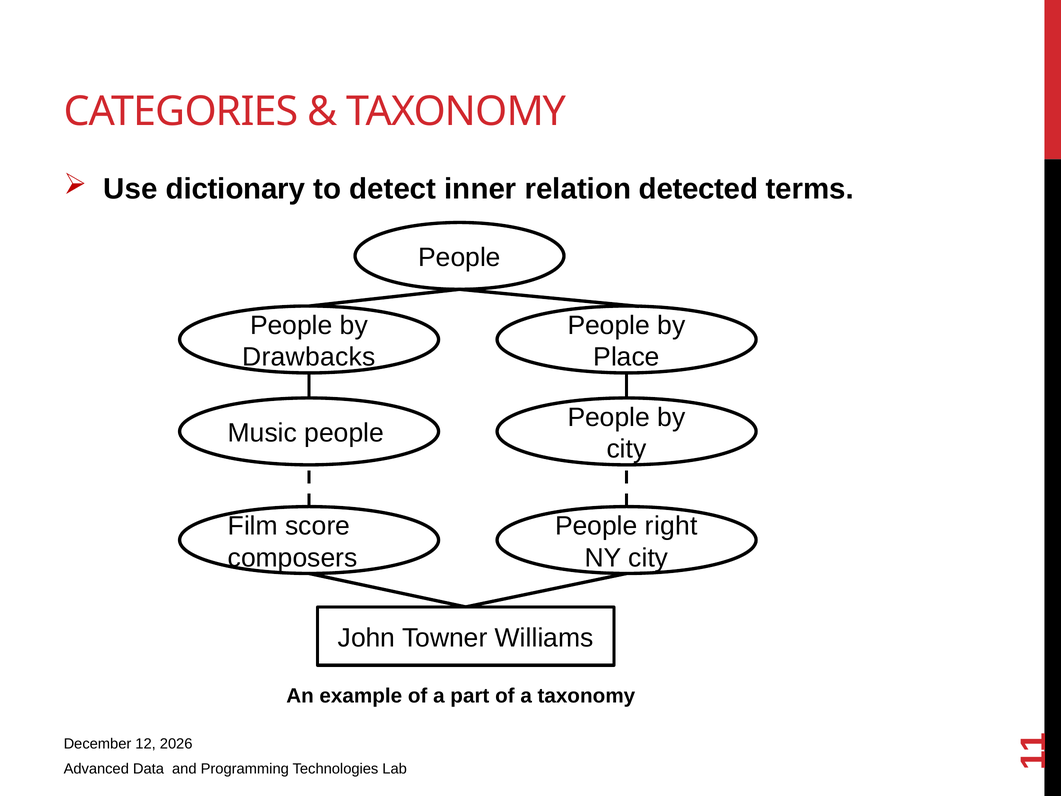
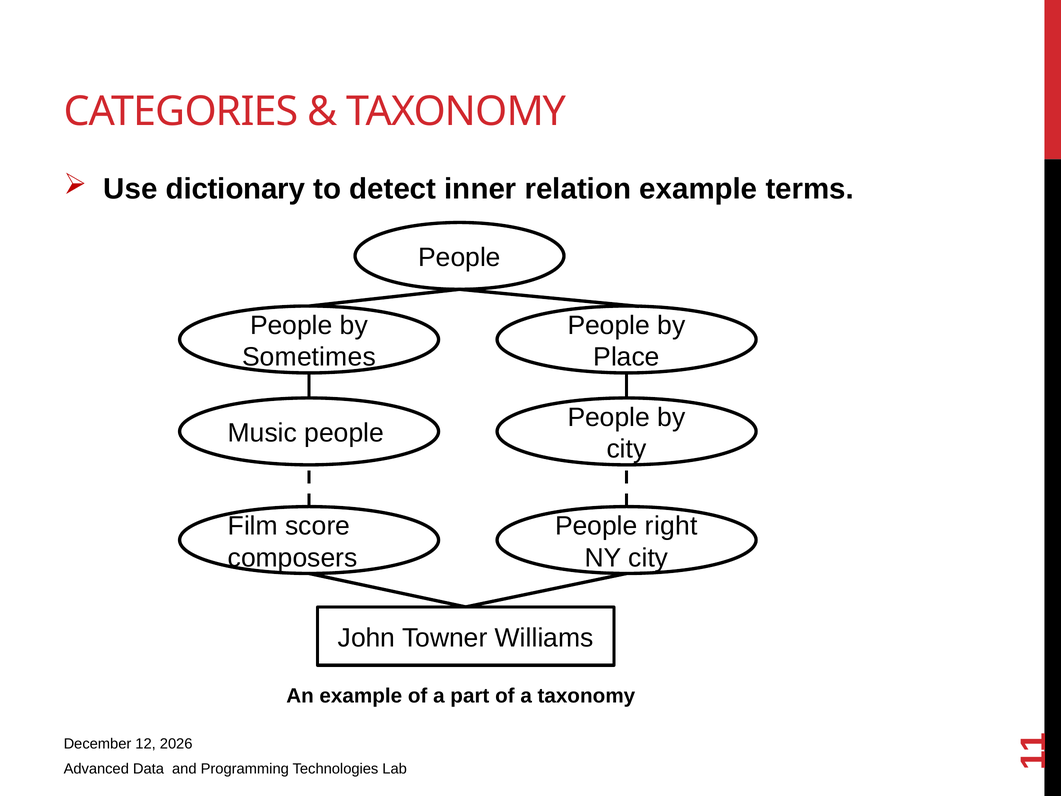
relation detected: detected -> example (698, 189)
Drawbacks: Drawbacks -> Sometimes (309, 357)
